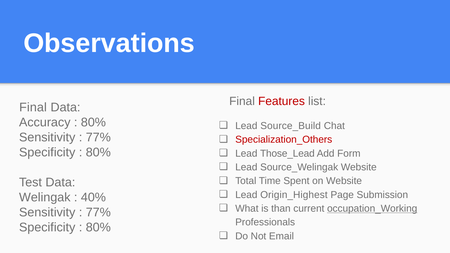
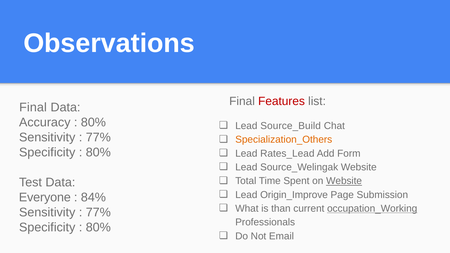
Specialization_Others colour: red -> orange (284, 140)
Those_Lead: Those_Lead -> Rates_Lead (287, 154)
Website underline: none -> present (344, 181)
Origin_Highest: Origin_Highest -> Origin_Improve (294, 195)
Welingak: Welingak -> Everyone (45, 197)
40%: 40% -> 84% (93, 197)
